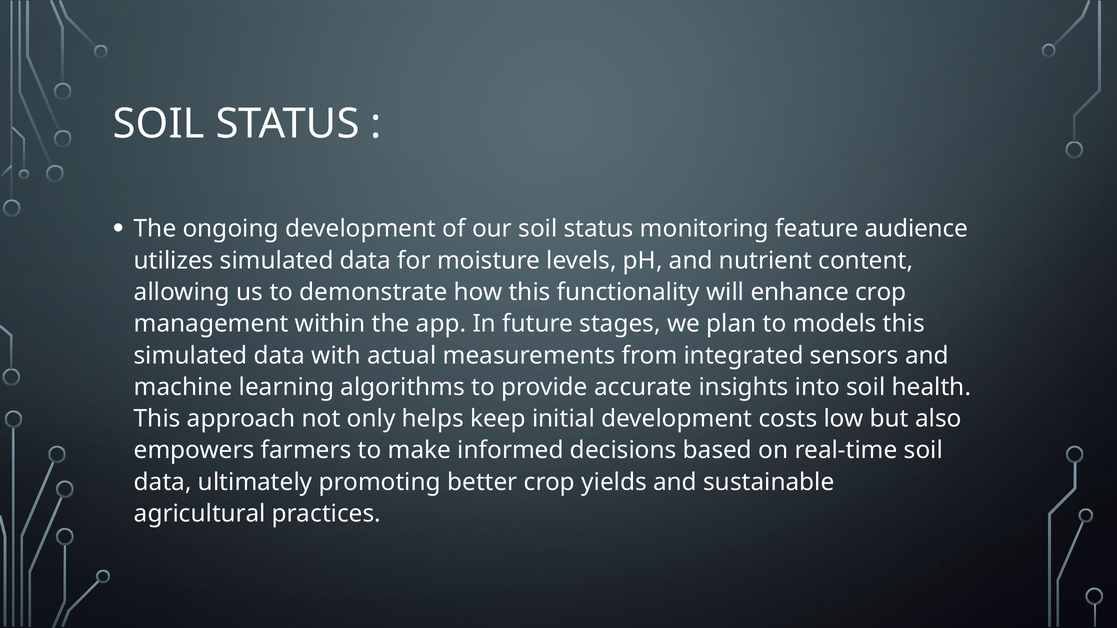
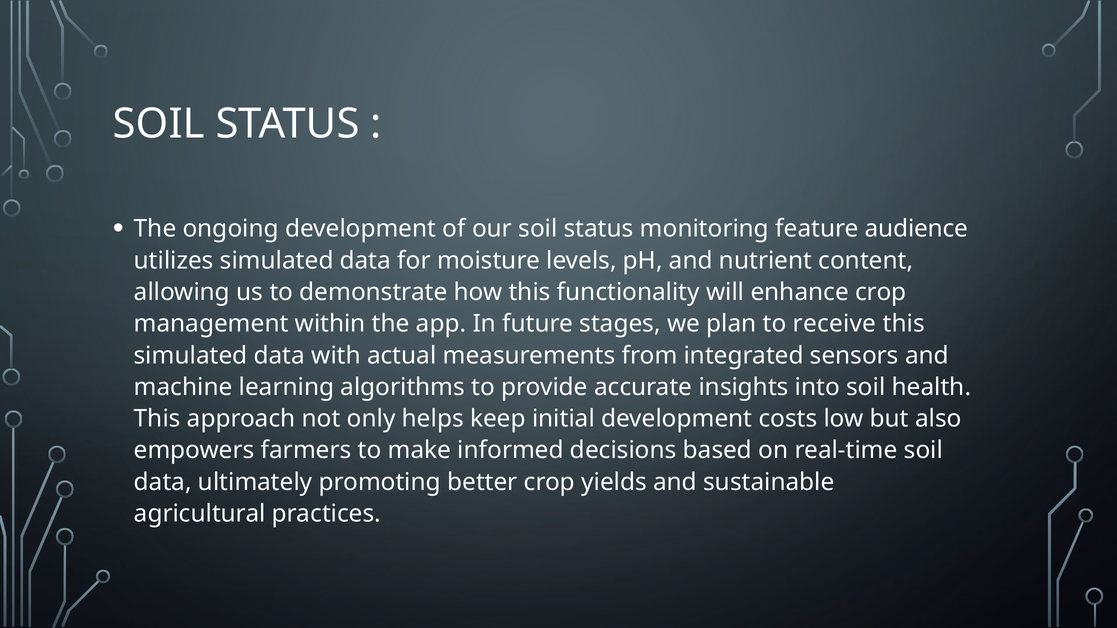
models: models -> receive (835, 324)
